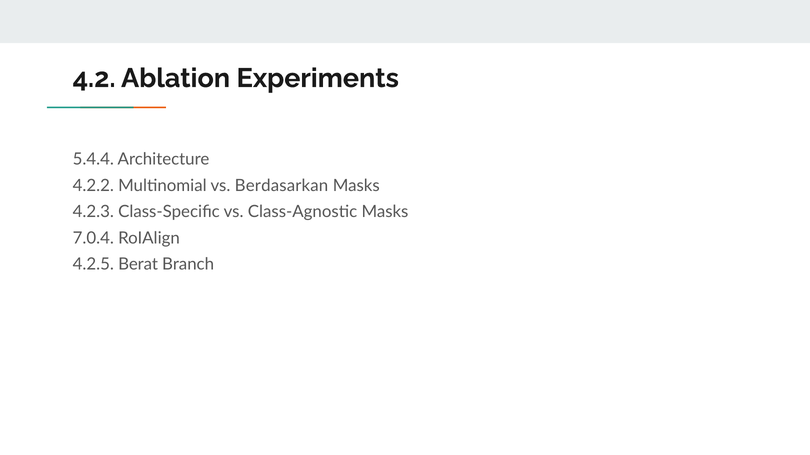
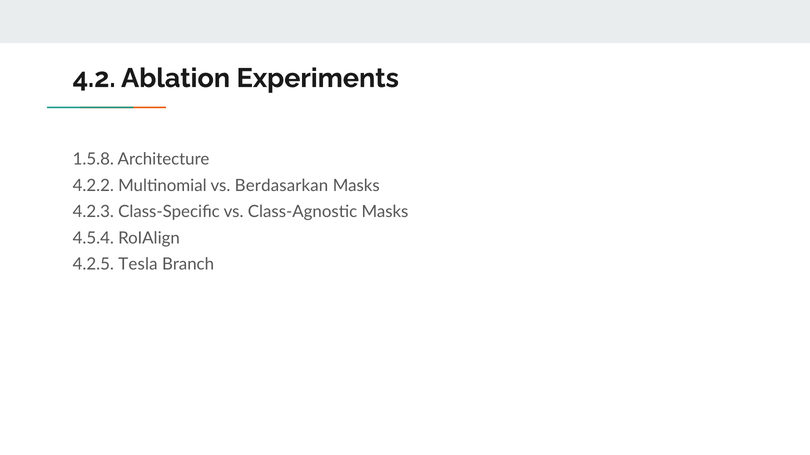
5.4.4: 5.4.4 -> 1.5.8 (93, 160)
7.0.4: 7.0.4 -> 4.5.4 (93, 238)
Berat: Berat -> Tesla (138, 265)
